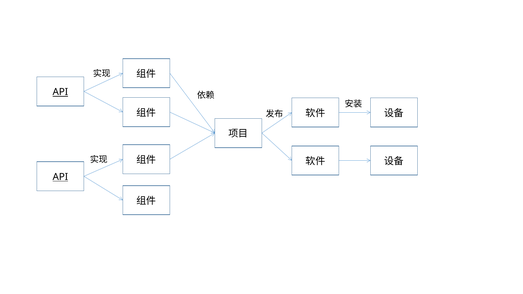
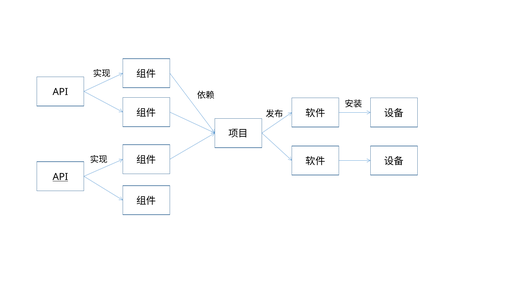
API underline: present -> none (60, 92)
